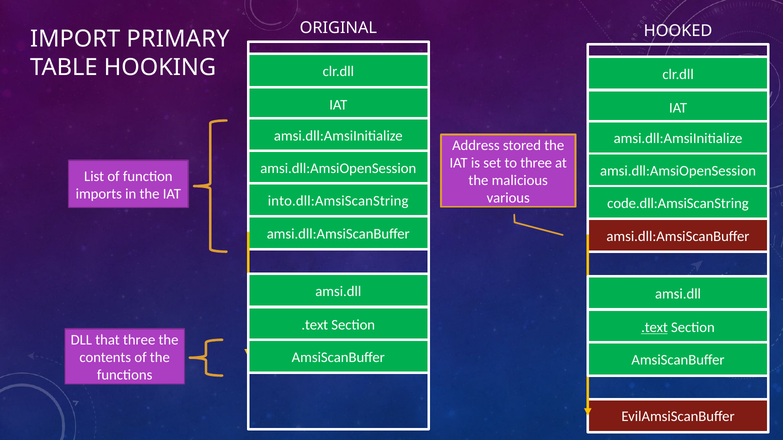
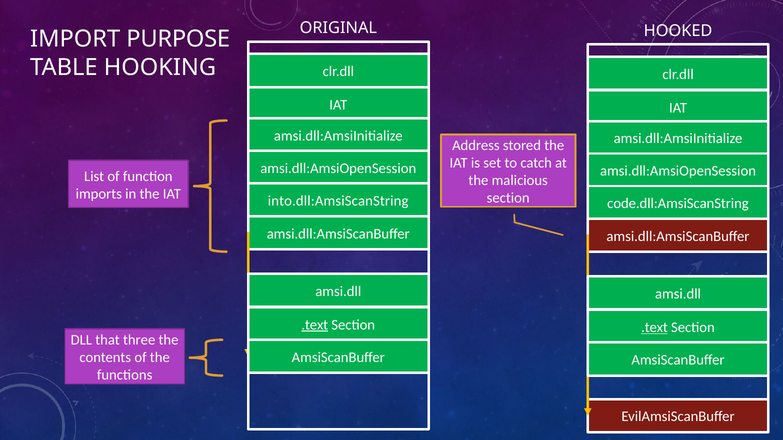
PRIMARY: PRIMARY -> PURPOSE (178, 39)
to three: three -> catch (536, 163)
various: various -> section (508, 198)
.text underline: none -> present (315, 325)
